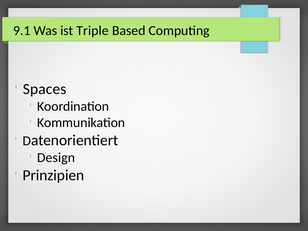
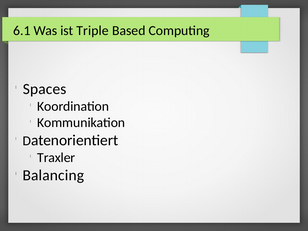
9.1: 9.1 -> 6.1 (22, 31)
Design: Design -> Traxler (56, 158)
Prinzipien: Prinzipien -> Balancing (53, 175)
